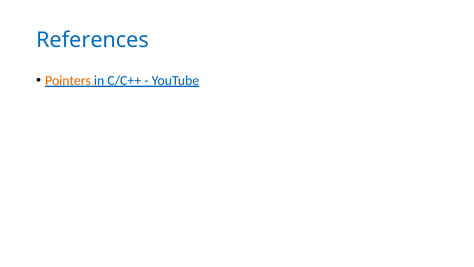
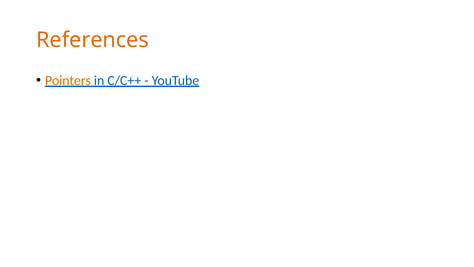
References colour: blue -> orange (93, 40)
